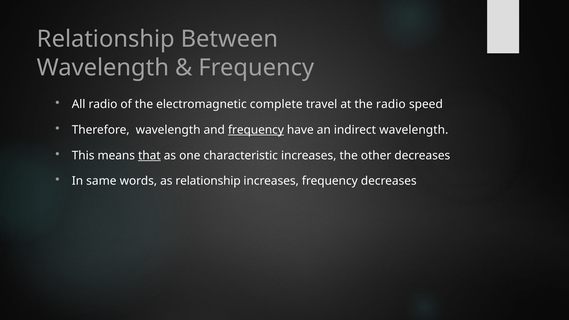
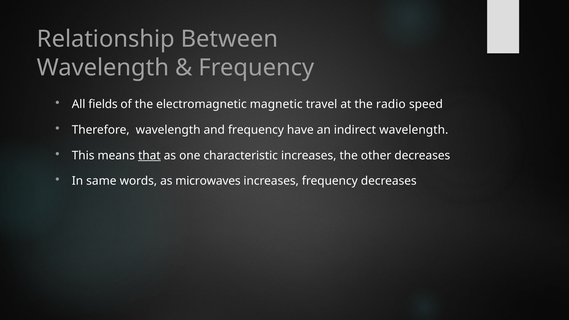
All radio: radio -> fields (103, 104)
complete: complete -> magnetic (276, 104)
frequency underline: present -> none (256, 130)
as relationship: relationship -> microwaves (208, 181)
